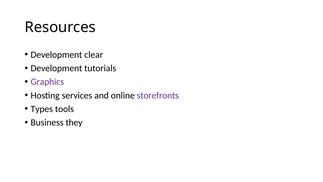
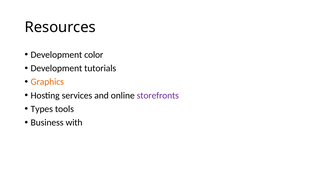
clear: clear -> color (94, 55)
Graphics colour: purple -> orange (47, 82)
they: they -> with (74, 122)
